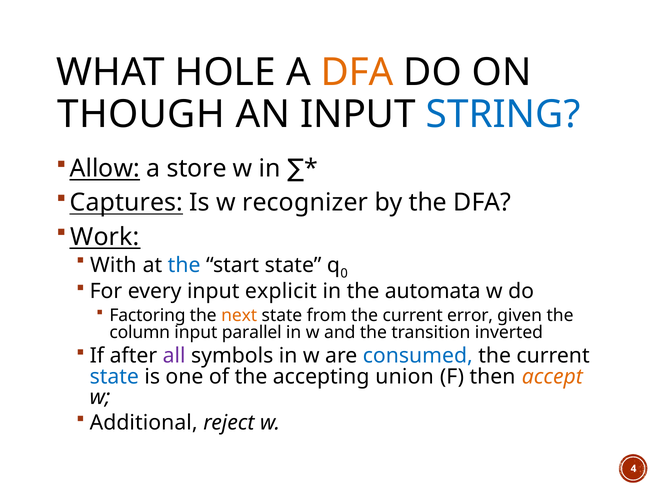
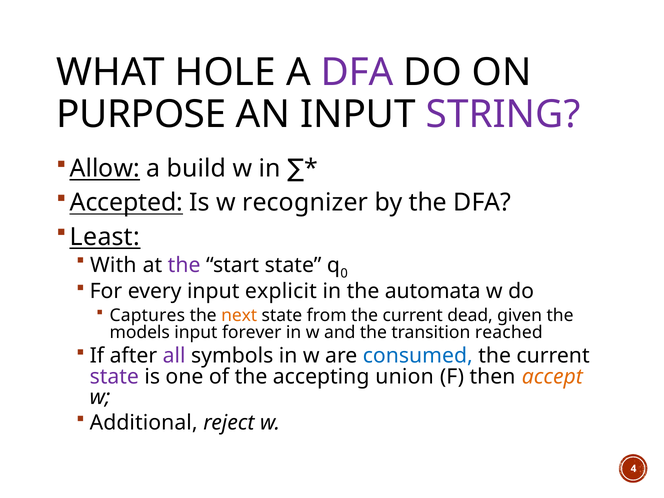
DFA colour: orange -> purple (357, 72)
THOUGH: THOUGH -> PURPOSE (141, 114)
STRING colour: blue -> purple (503, 114)
store: store -> build (197, 169)
Captures: Captures -> Accepted (126, 203)
Work: Work -> Least (105, 237)
the colour: blue -> purple (184, 265)
Factoring: Factoring -> Captures (147, 315)
error: error -> dead (470, 315)
column: column -> models (140, 332)
parallel: parallel -> forever (252, 332)
inverted: inverted -> reached (509, 332)
state colour: blue -> purple (114, 377)
